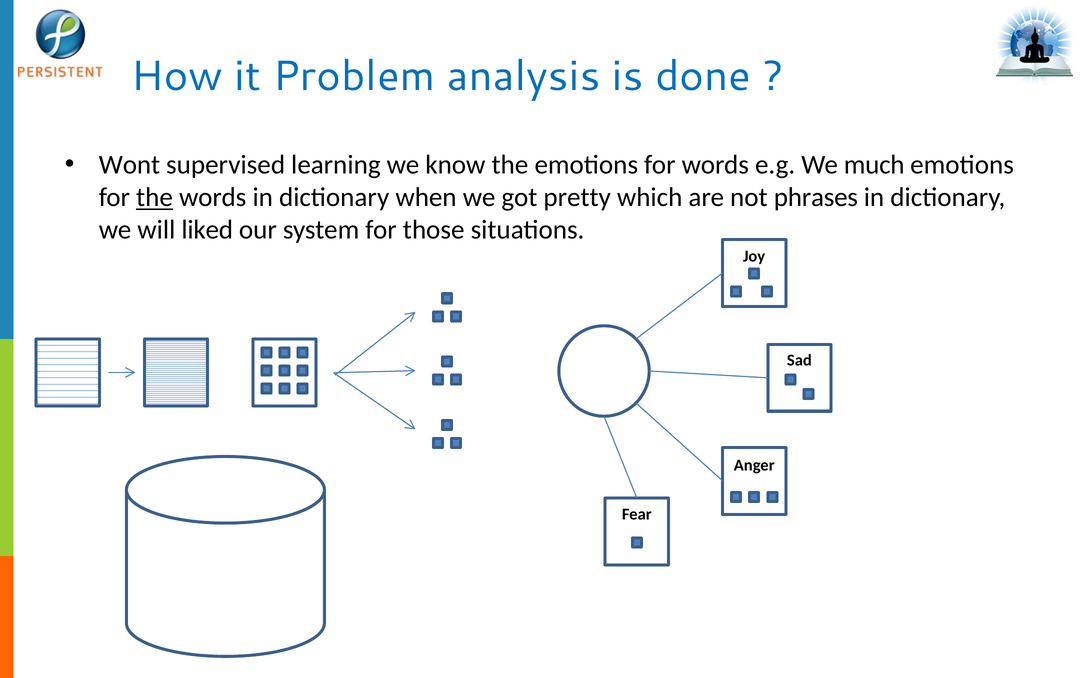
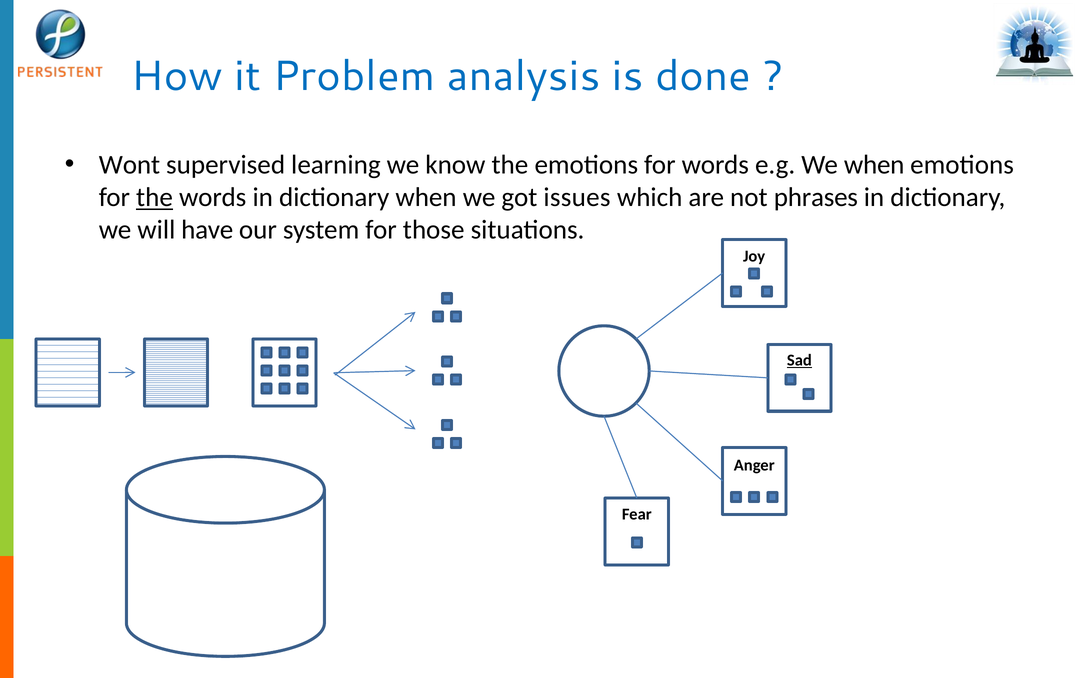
We much: much -> when (874, 165)
pretty: pretty -> issues (577, 197)
liked: liked -> have (207, 230)
Sad underline: none -> present (799, 360)
